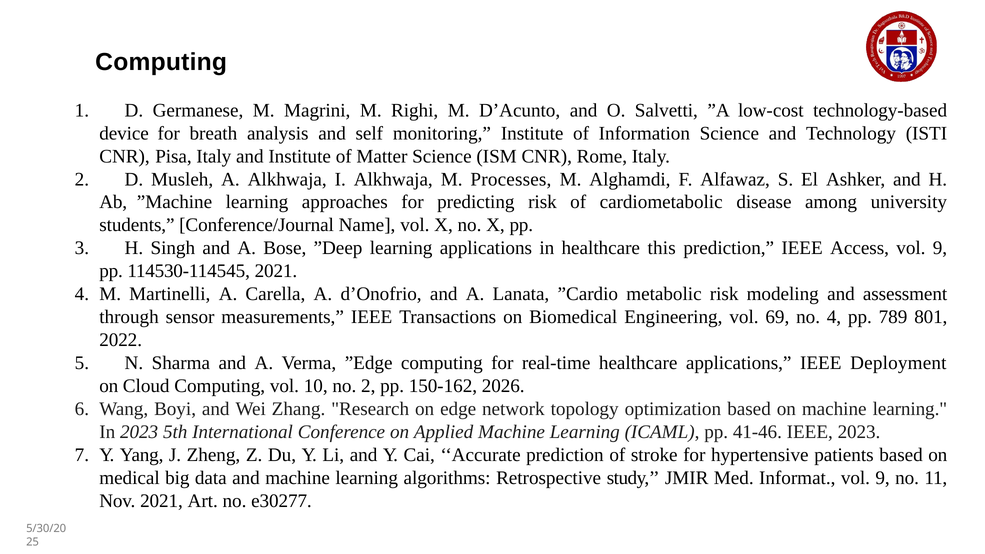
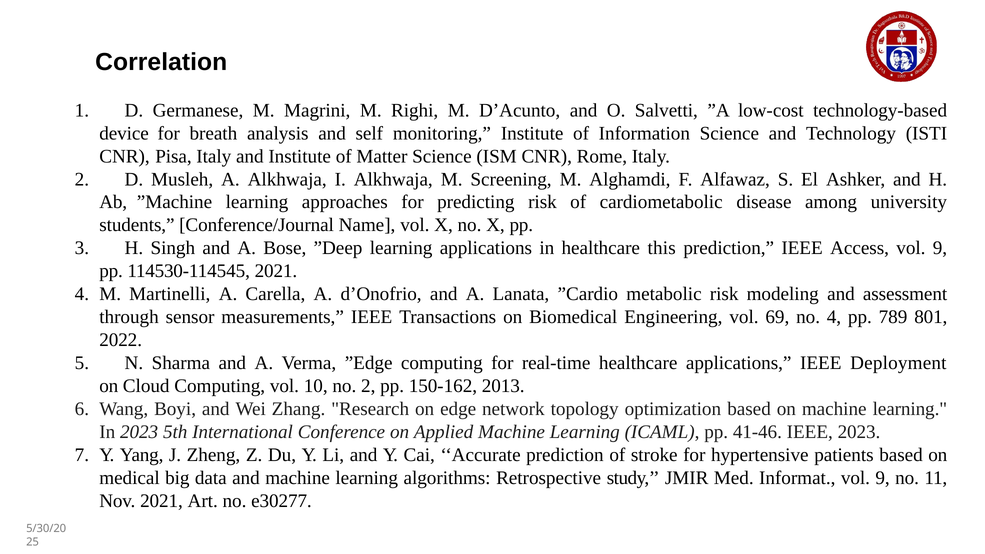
Computing: Computing -> Correlation (161, 62)
Processes: Processes -> Screening (511, 179)
2026: 2026 -> 2013 (503, 386)
